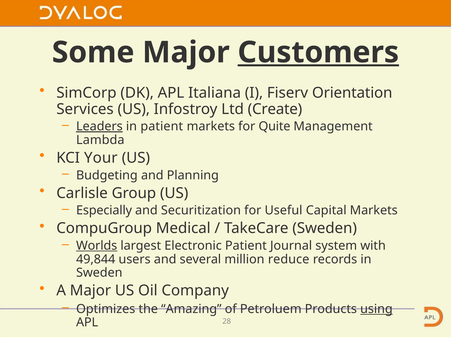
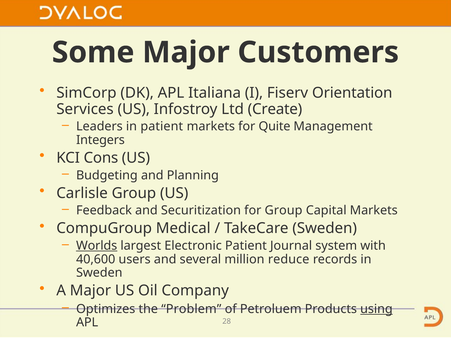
Customers underline: present -> none (318, 52)
Leaders underline: present -> none (99, 127)
Lambda: Lambda -> Integers (100, 140)
Your: Your -> Cons (101, 158)
Especially: Especially -> Feedback (104, 211)
for Useful: Useful -> Group (284, 211)
49,844: 49,844 -> 40,600 (96, 259)
Amazing: Amazing -> Problem (191, 309)
